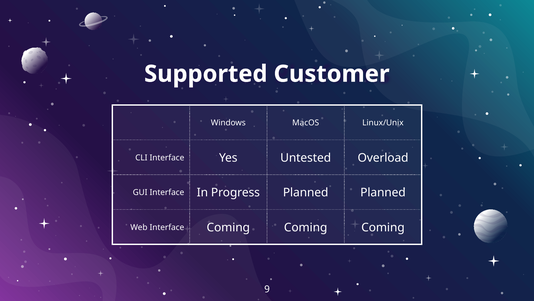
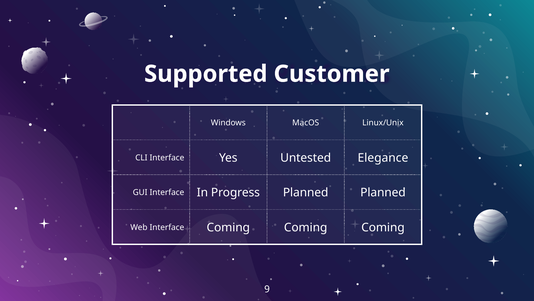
Overload: Overload -> Elegance (383, 158)
